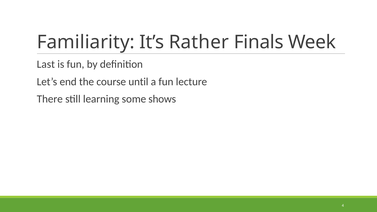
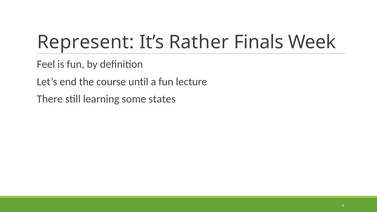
Familiarity: Familiarity -> Represent (86, 42)
Last: Last -> Feel (46, 64)
shows: shows -> states (162, 99)
